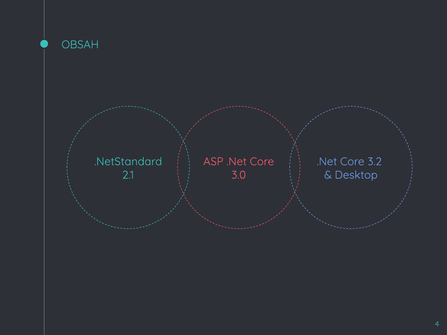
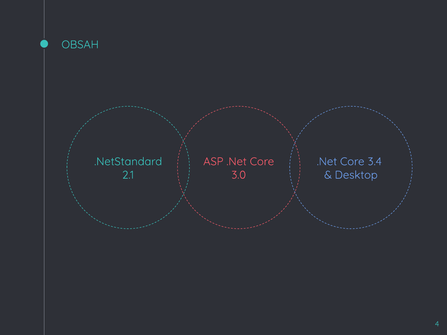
3.2: 3.2 -> 3.4 (375, 162)
